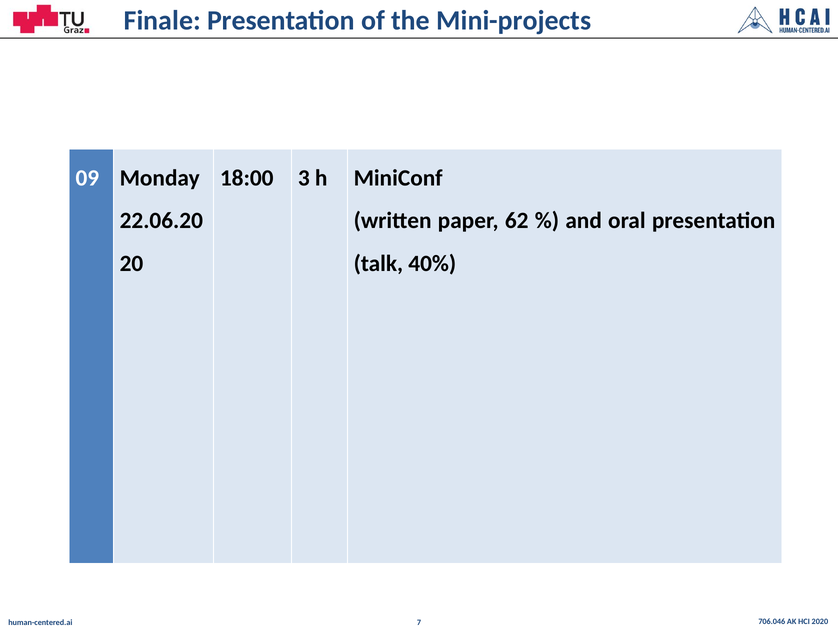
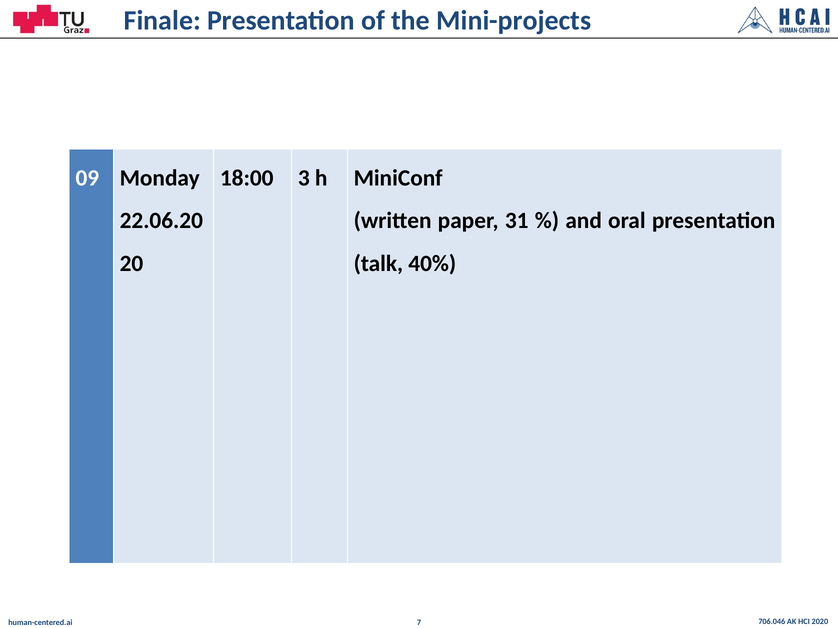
62: 62 -> 31 (517, 221)
